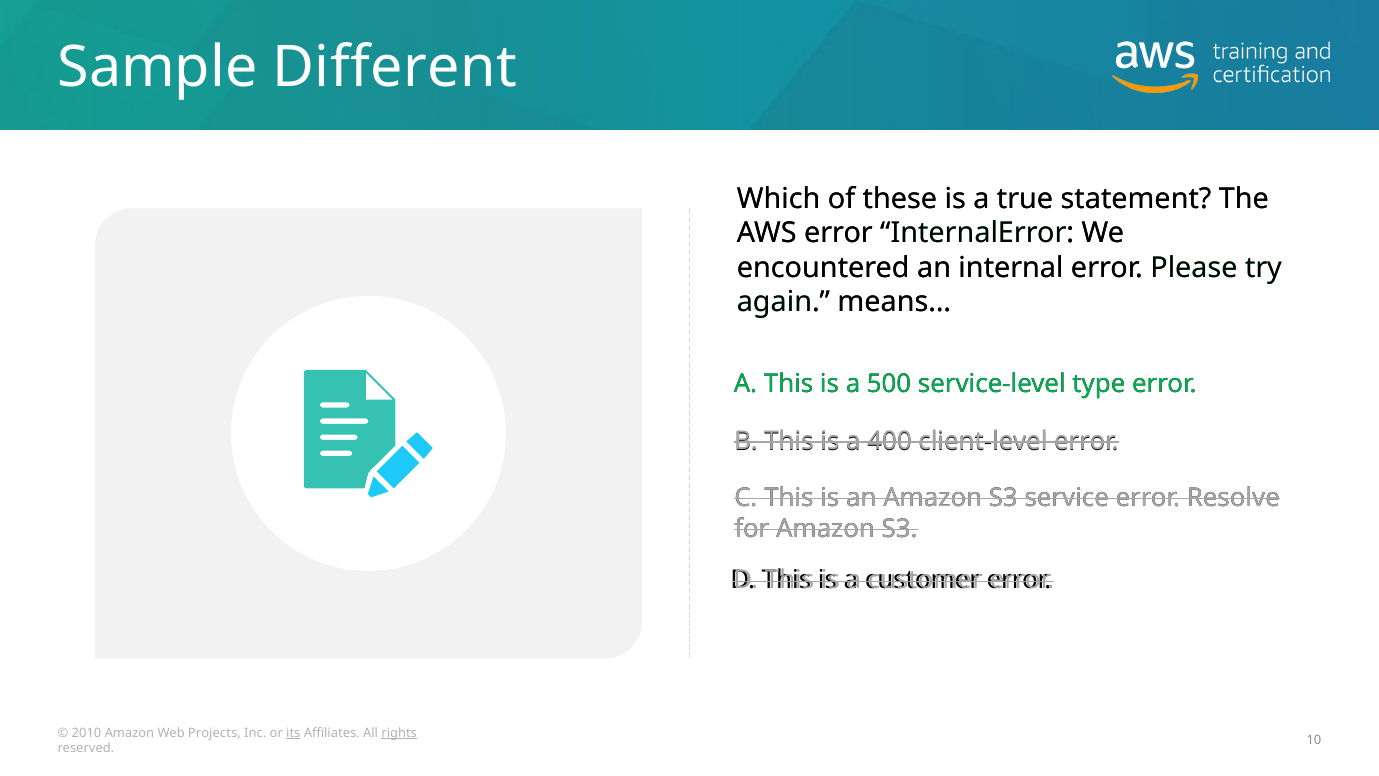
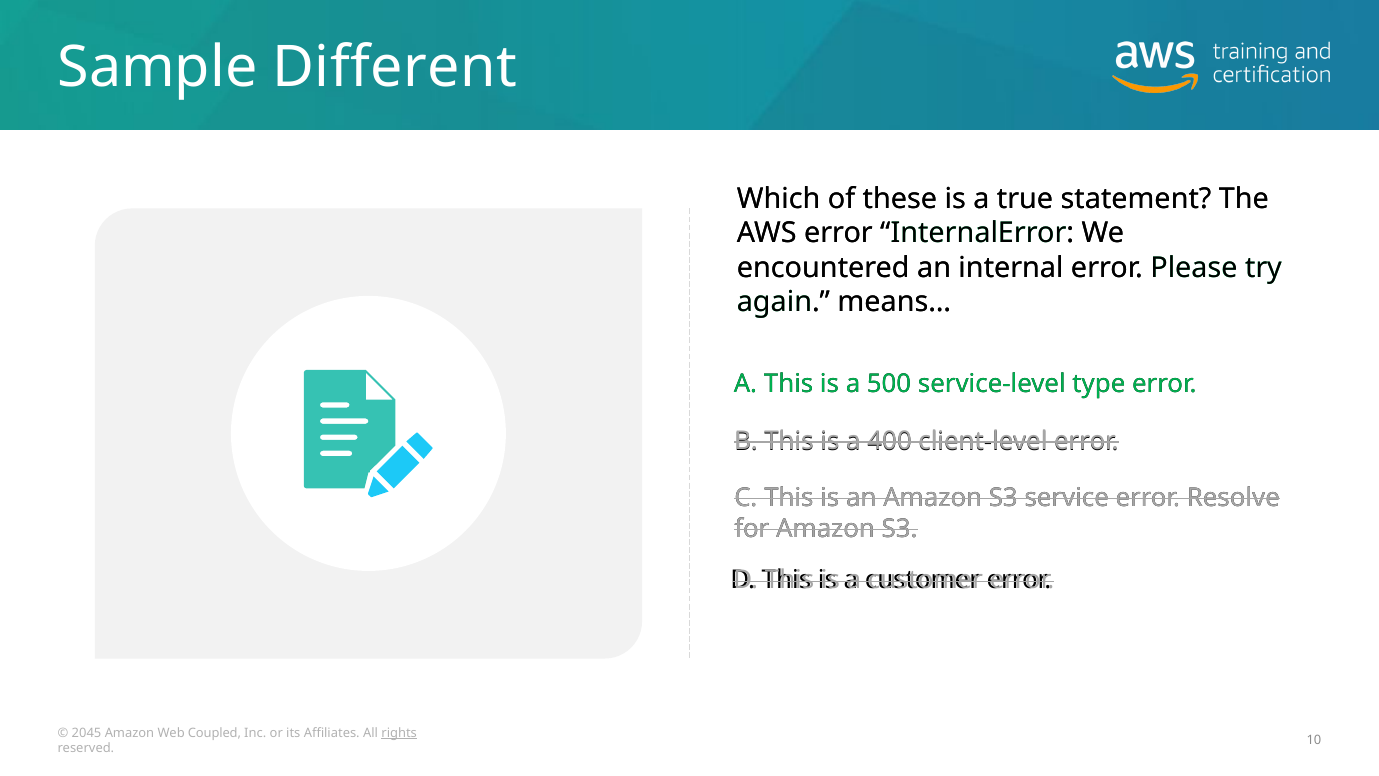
2010: 2010 -> 2045 (87, 733)
Projects: Projects -> Coupled (214, 733)
its underline: present -> none (293, 733)
